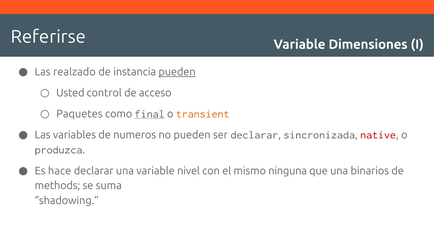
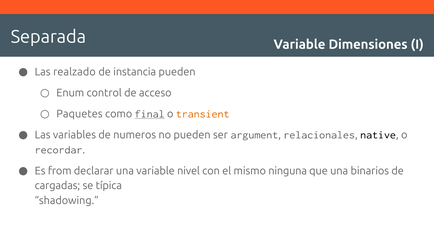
Referirse: Referirse -> Separada (48, 37)
pueden underline: present -> none (177, 72)
Usted: Usted -> Enum (70, 93)
ser declarar: declarar -> argument (254, 135)
sincronizada: sincronizada -> relacionales (319, 135)
native colour: red -> black (378, 135)
produzca: produzca -> recordar (59, 150)
hace: hace -> from (60, 171)
methods: methods -> cargadas (57, 186)
suma: suma -> típica (109, 186)
